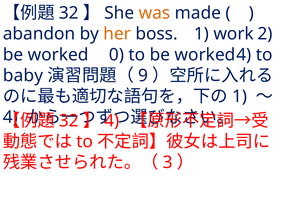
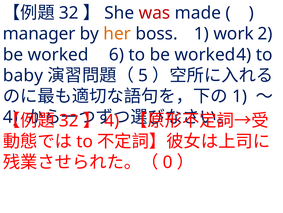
was colour: orange -> red (154, 13)
abandon: abandon -> manager (39, 34)
0: 0 -> 6 (116, 54)
9: 9 -> 5 (143, 75)
3: 3 -> 0 (168, 162)
